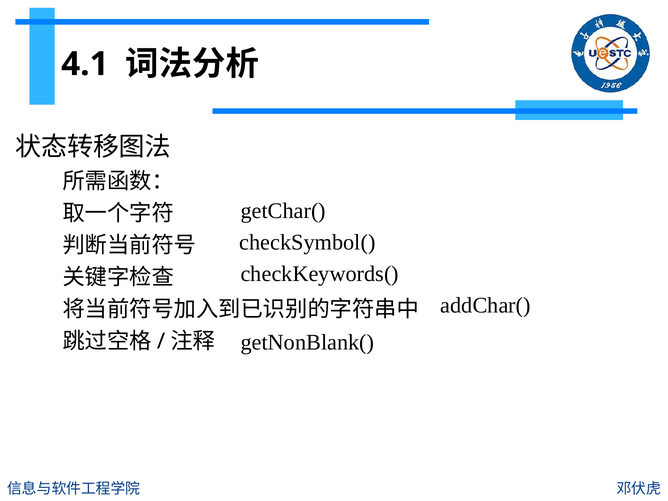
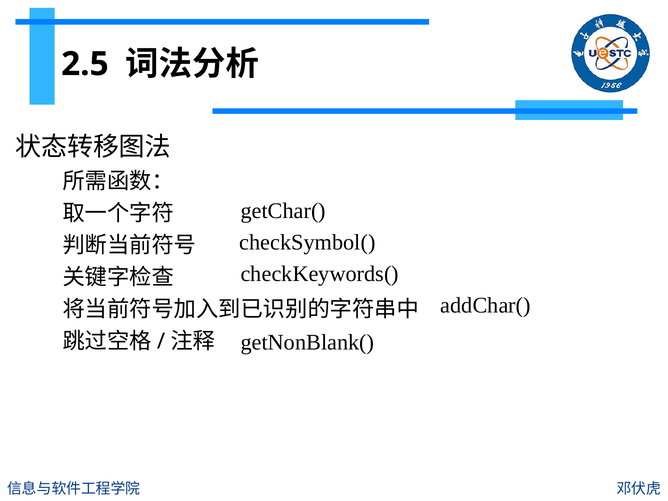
4.1: 4.1 -> 2.5 (85, 64)
